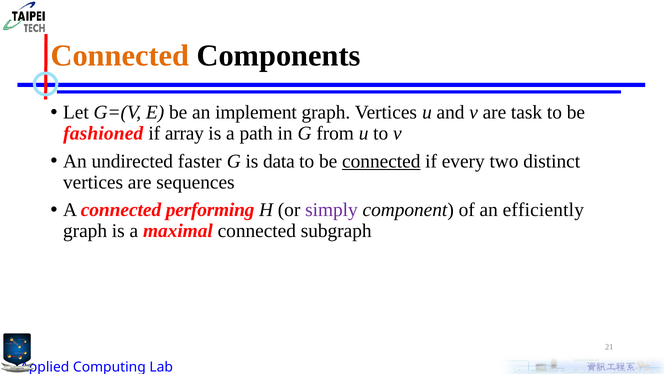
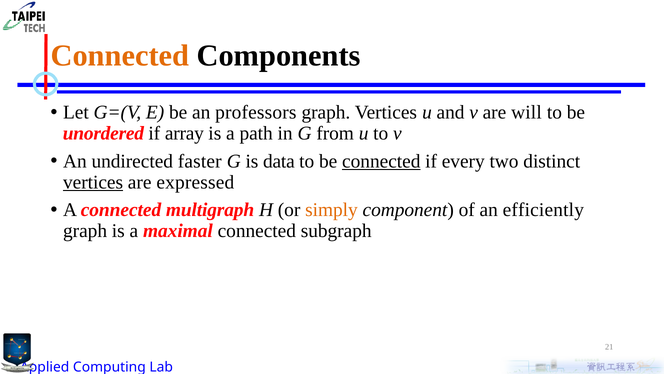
implement: implement -> professors (256, 112)
task: task -> will (526, 112)
fashioned: fashioned -> unordered (103, 133)
vertices underline: none -> present (93, 182)
sequences: sequences -> expressed (195, 182)
performing: performing -> multigraph (210, 210)
simply colour: purple -> orange (331, 210)
